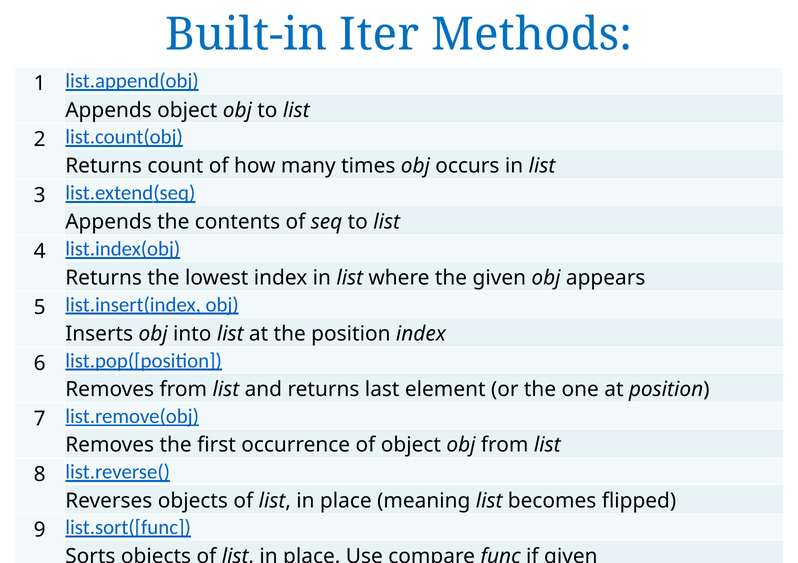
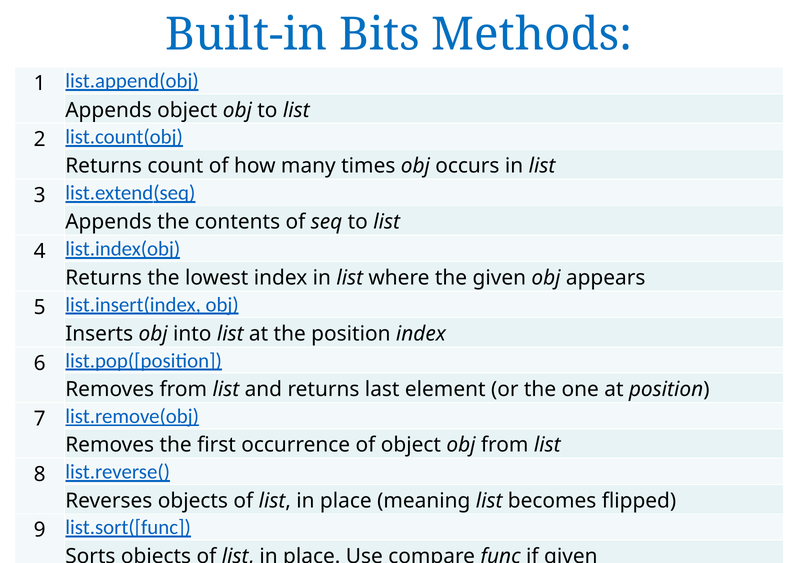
Iter: Iter -> Bits (380, 35)
